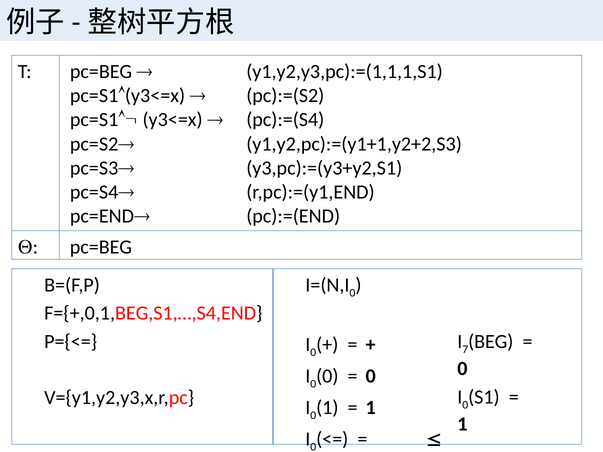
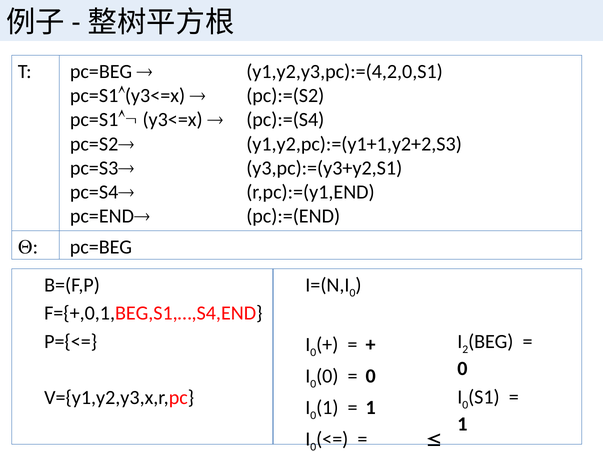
y1,y2,y3,pc):=(1,1,1,S1: y1,y2,y3,pc):=(1,1,1,S1 -> y1,y2,y3,pc):=(4,2,0,S1 (345, 72)
7: 7 -> 2 (465, 349)
